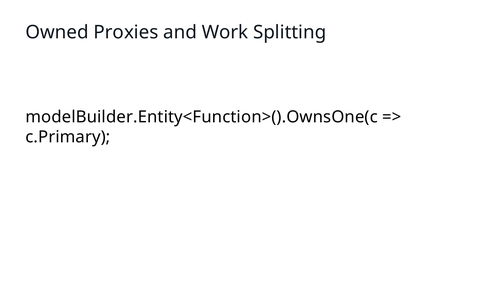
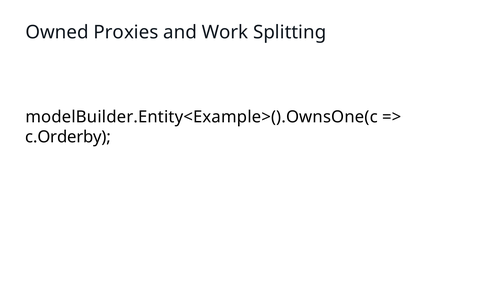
modelBuilder.Entity<Function>().OwnsOne(c: modelBuilder.Entity<Function>().OwnsOne(c -> modelBuilder.Entity<Example>().OwnsOne(c (202, 117)
c.Primary: c.Primary -> c.Orderby (68, 137)
